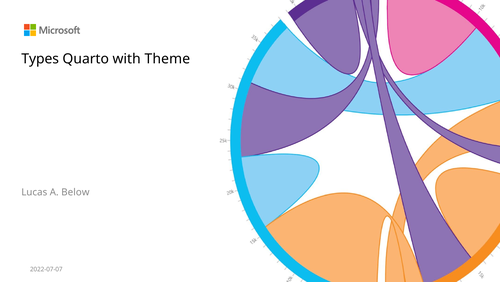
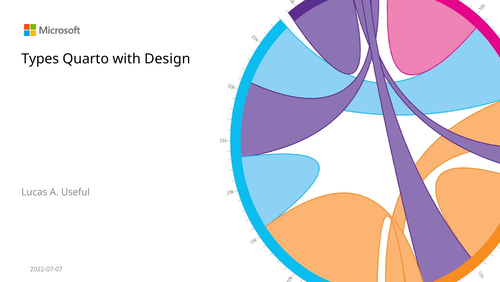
Theme: Theme -> Design (167, 59)
Below: Below -> Useful (75, 192)
